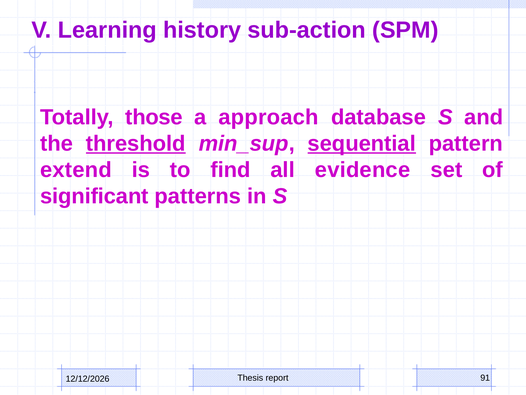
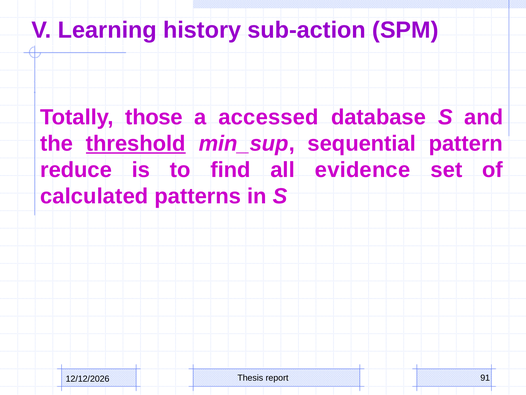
approach: approach -> accessed (269, 117)
sequential underline: present -> none (362, 143)
extend: extend -> reduce (76, 170)
significant: significant -> calculated (94, 196)
